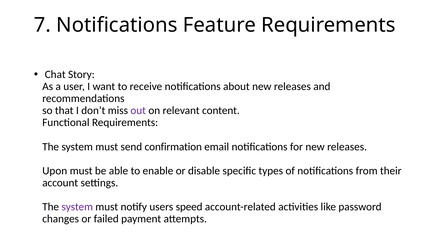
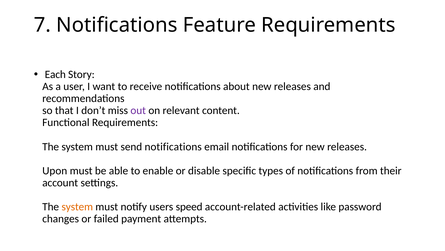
Chat: Chat -> Each (55, 74)
send confirmation: confirmation -> notifications (173, 146)
system colour: purple -> orange (77, 206)
